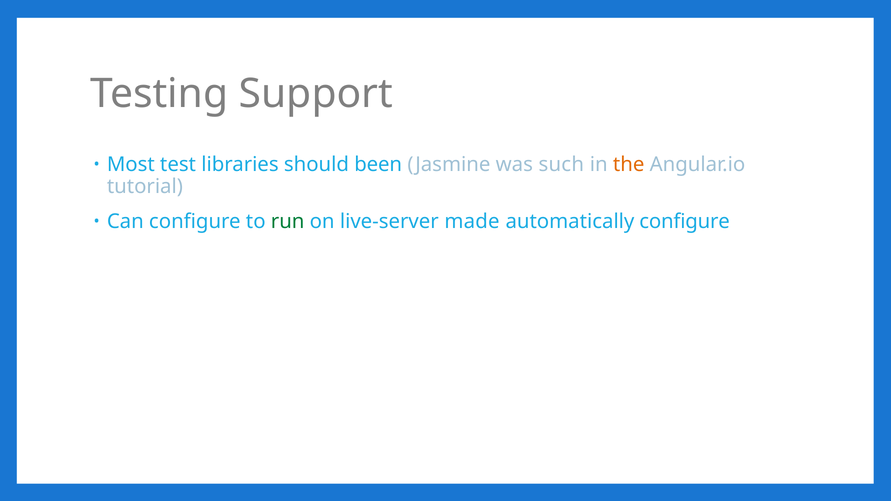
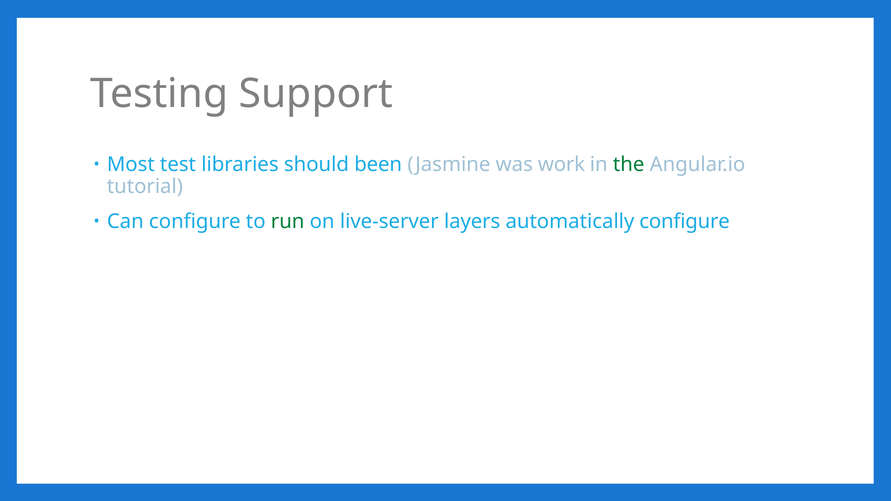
such: such -> work (561, 165)
the colour: orange -> green (629, 165)
made: made -> layers (472, 222)
